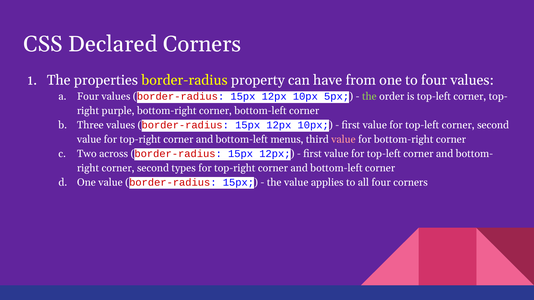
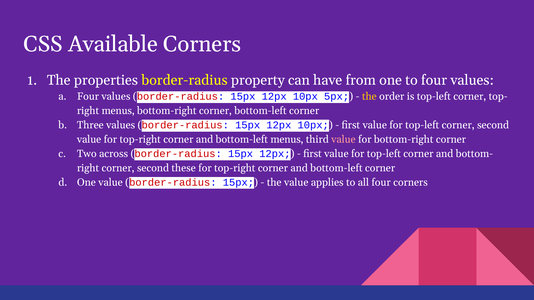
Declared: Declared -> Available (113, 44)
the colour: light green -> yellow (369, 97)
purple: purple -> menus (118, 111)
types: types -> these (184, 168)
